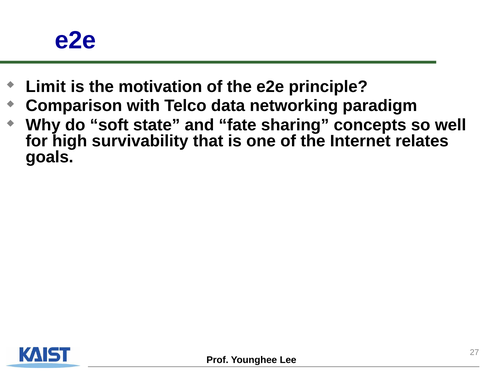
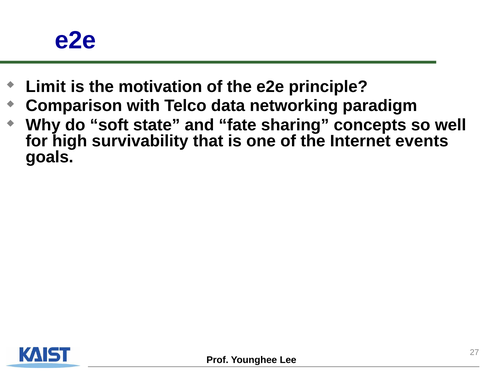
relates: relates -> events (422, 141)
